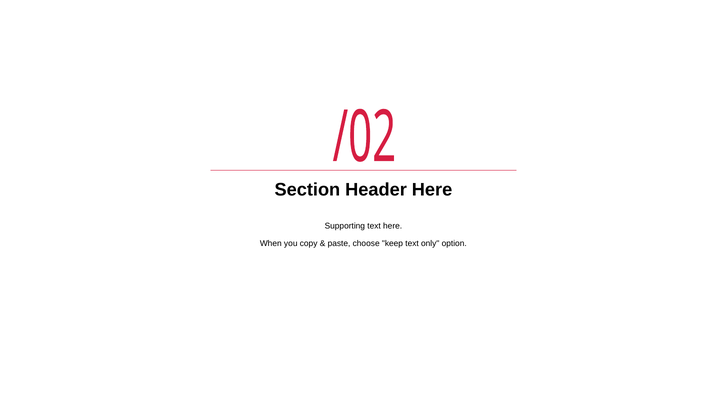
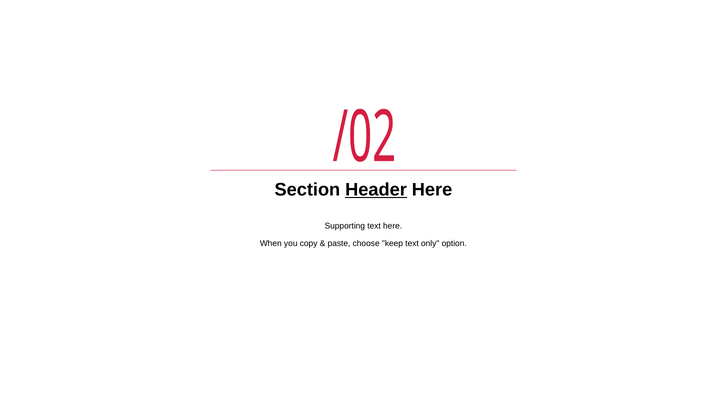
Header underline: none -> present (376, 190)
